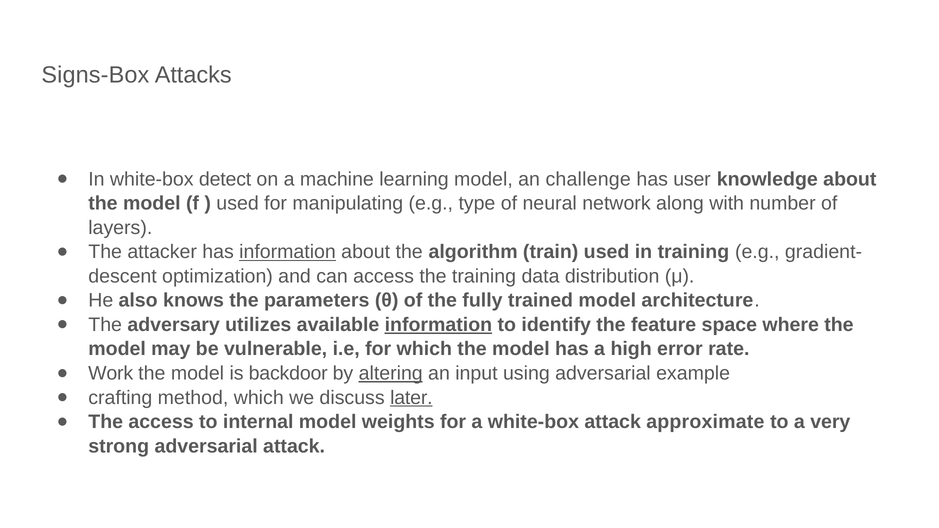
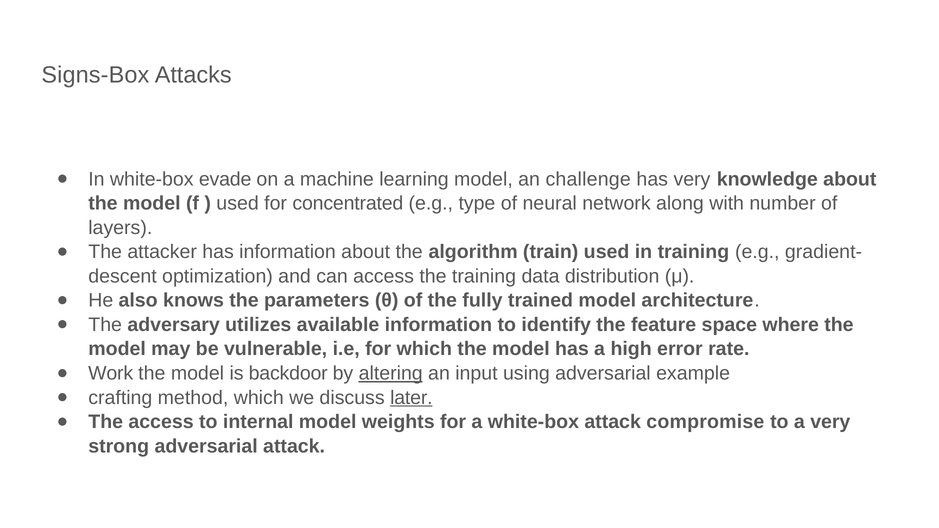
detect: detect -> evade (225, 179)
has user: user -> very (692, 179)
manipulating: manipulating -> concentrated (348, 203)
information underline: present -> none (288, 252)
information underline: present -> none (438, 325)
approximate: approximate -> compromise (705, 422)
